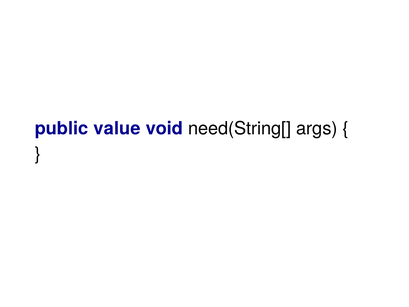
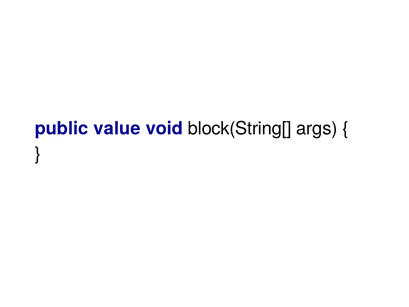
need(String[: need(String[ -> block(String[ (240, 128)
